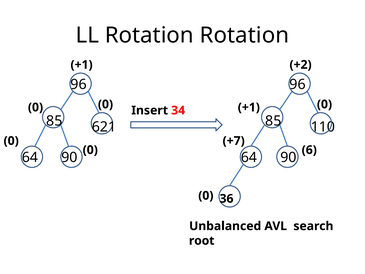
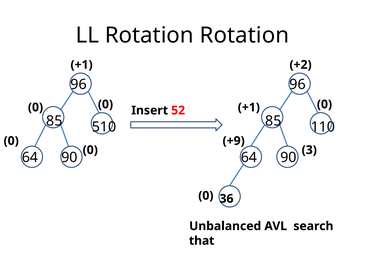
34: 34 -> 52 (178, 110)
621: 621 -> 510 (104, 127)
+7: +7 -> +9 (234, 141)
6: 6 -> 3 (309, 150)
root: root -> that (202, 240)
